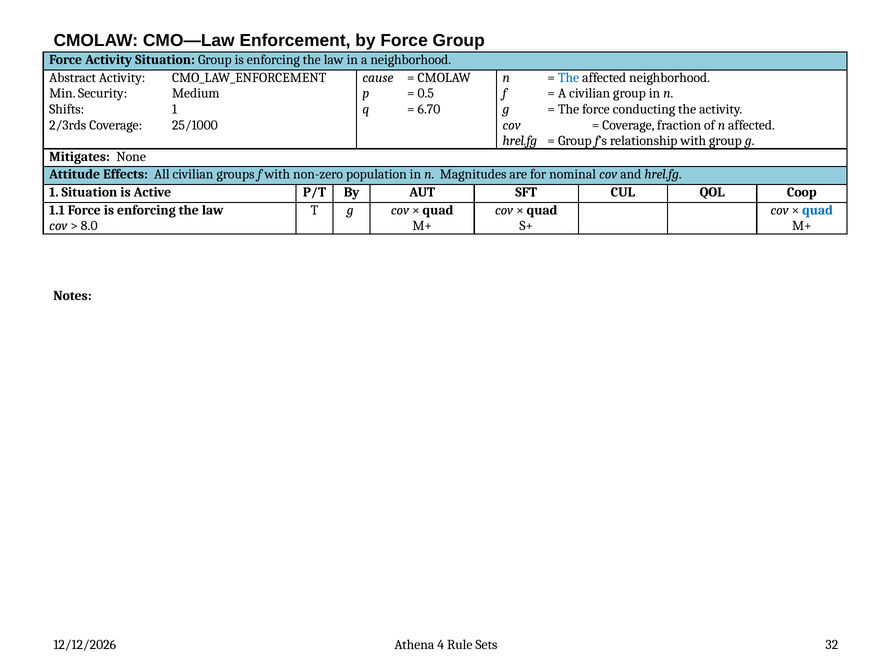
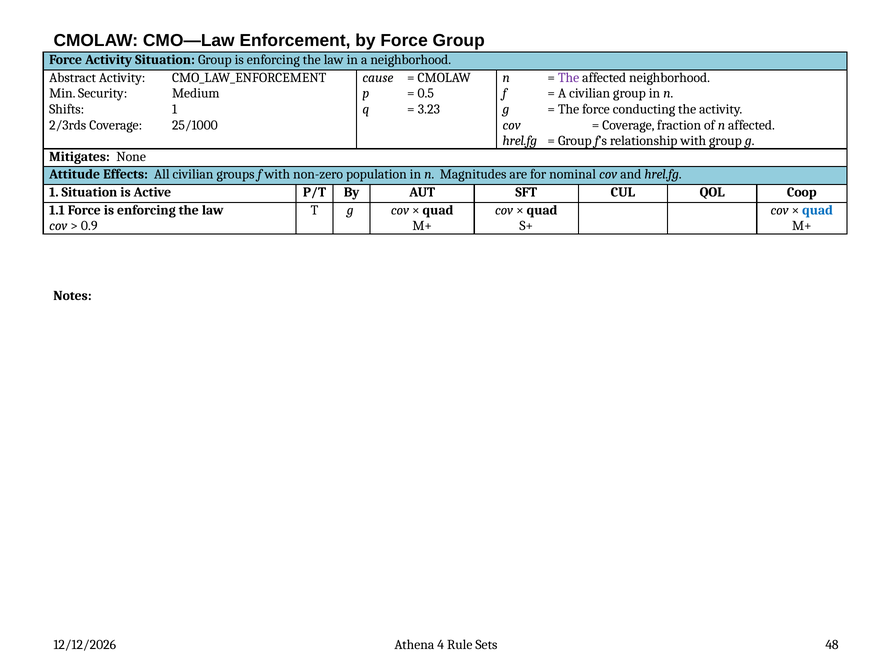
The colour: blue -> purple (569, 78)
6.70: 6.70 -> 3.23 (429, 109)
8.0: 8.0 -> 0.9 (89, 226)
32: 32 -> 48 (832, 645)
